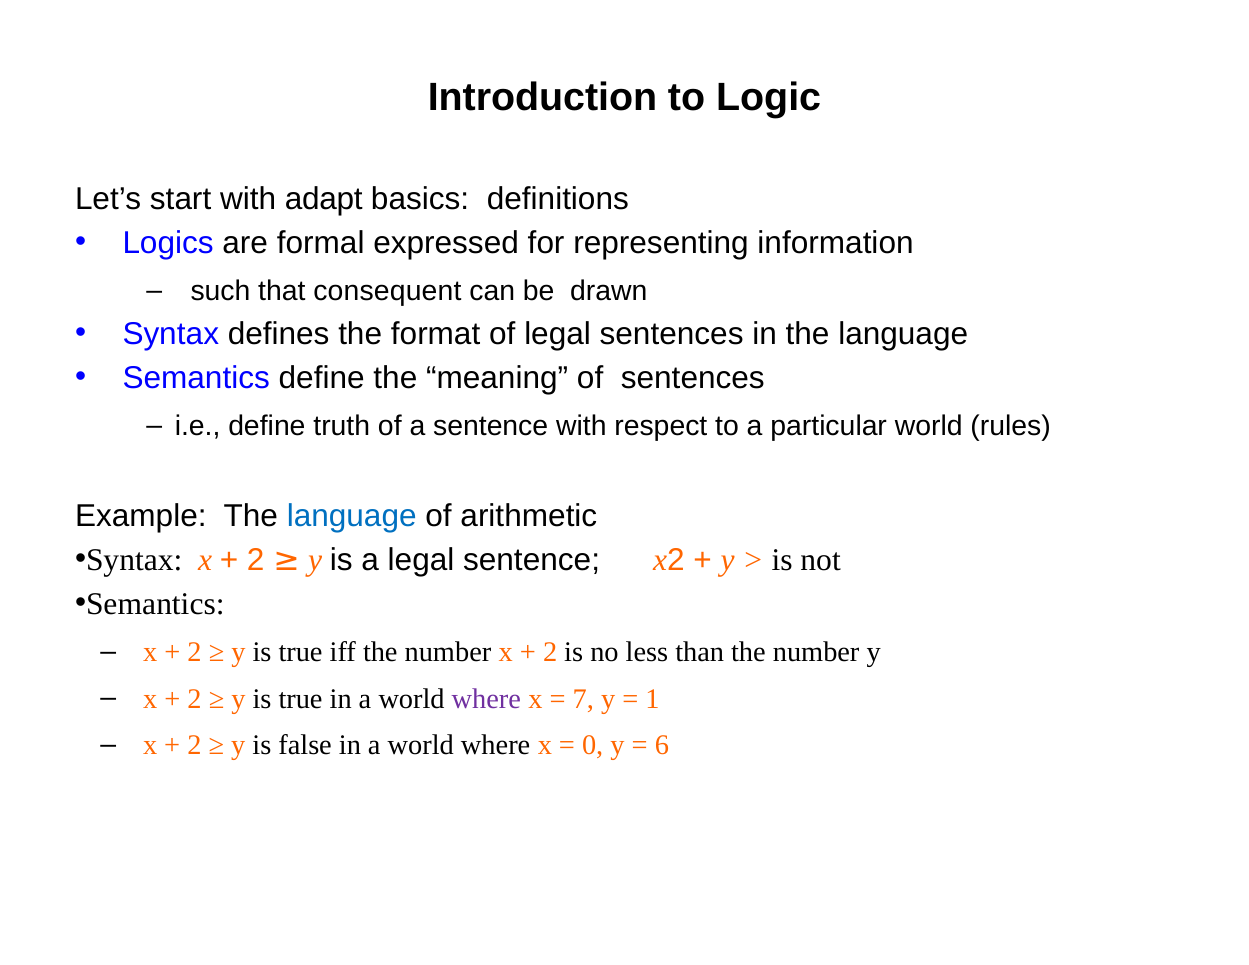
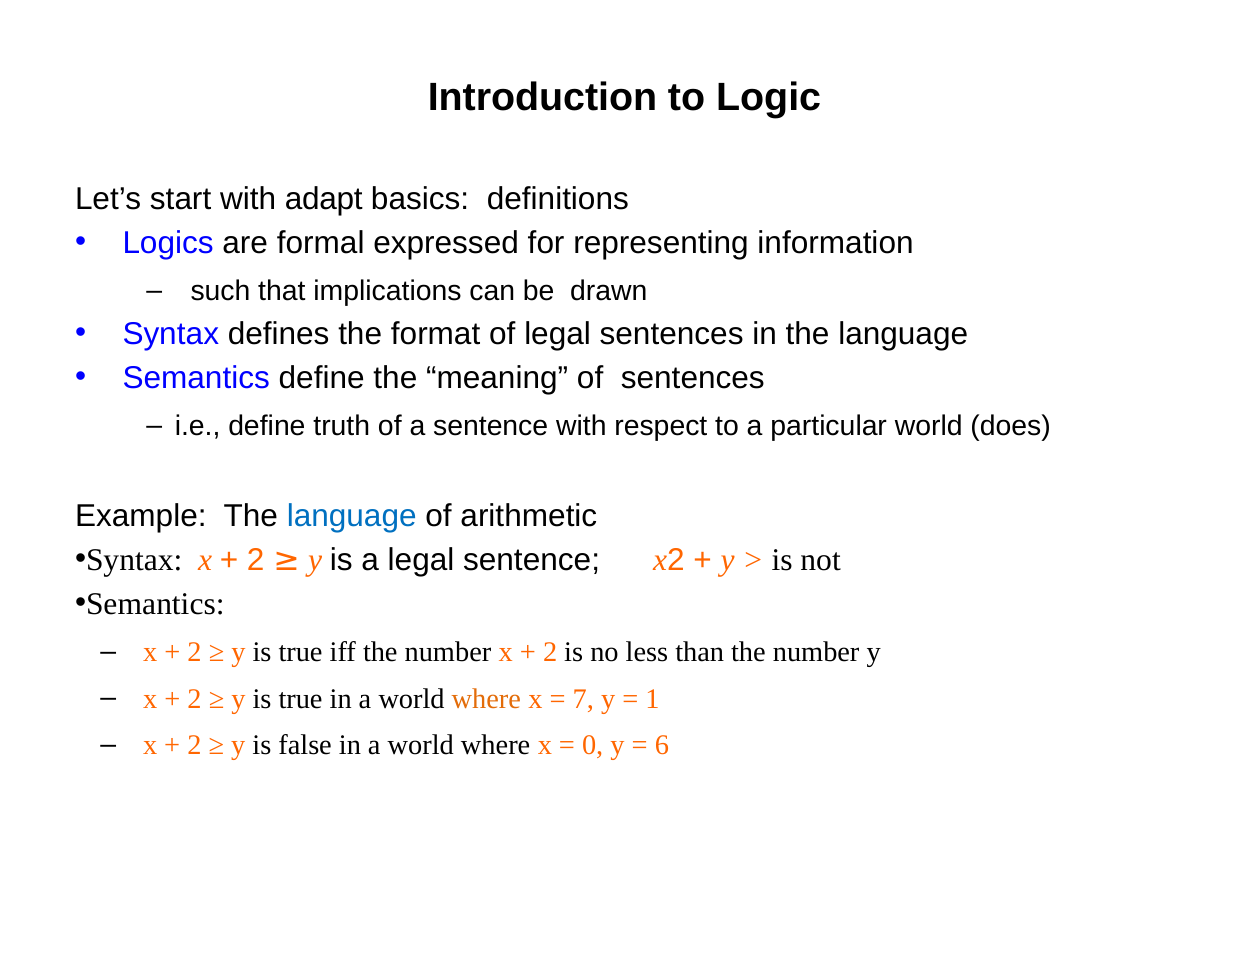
consequent: consequent -> implications (387, 292)
rules: rules -> does (1011, 427)
where colour: purple -> orange (486, 699)
